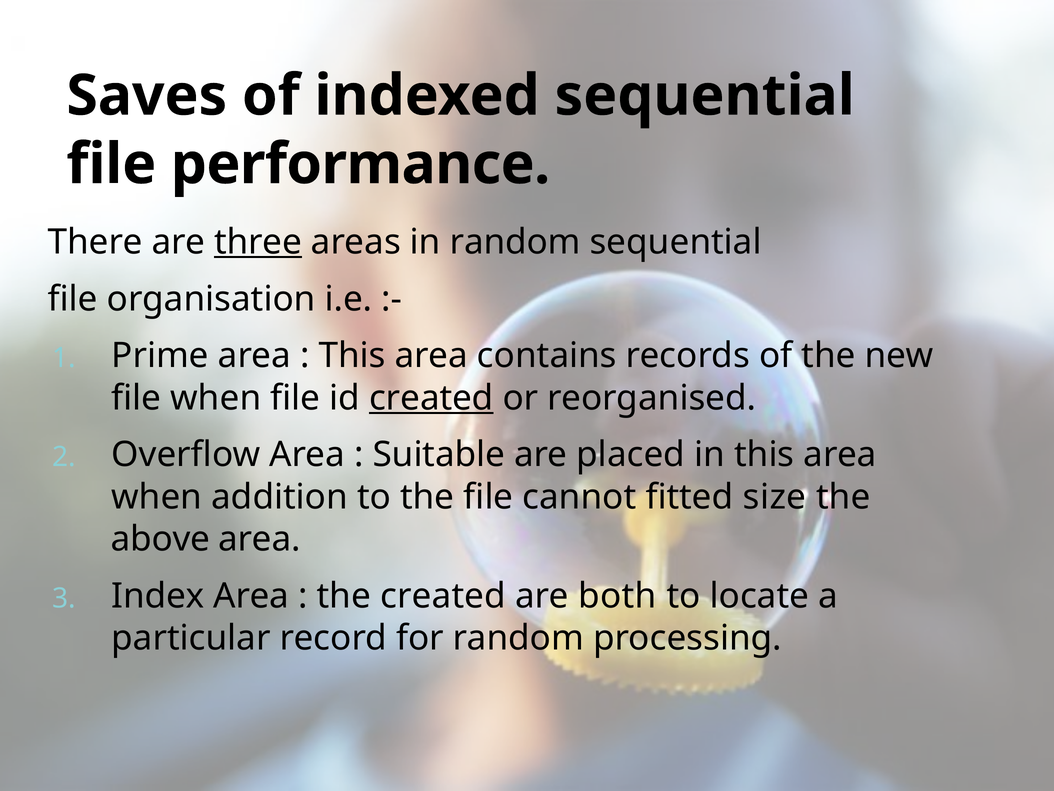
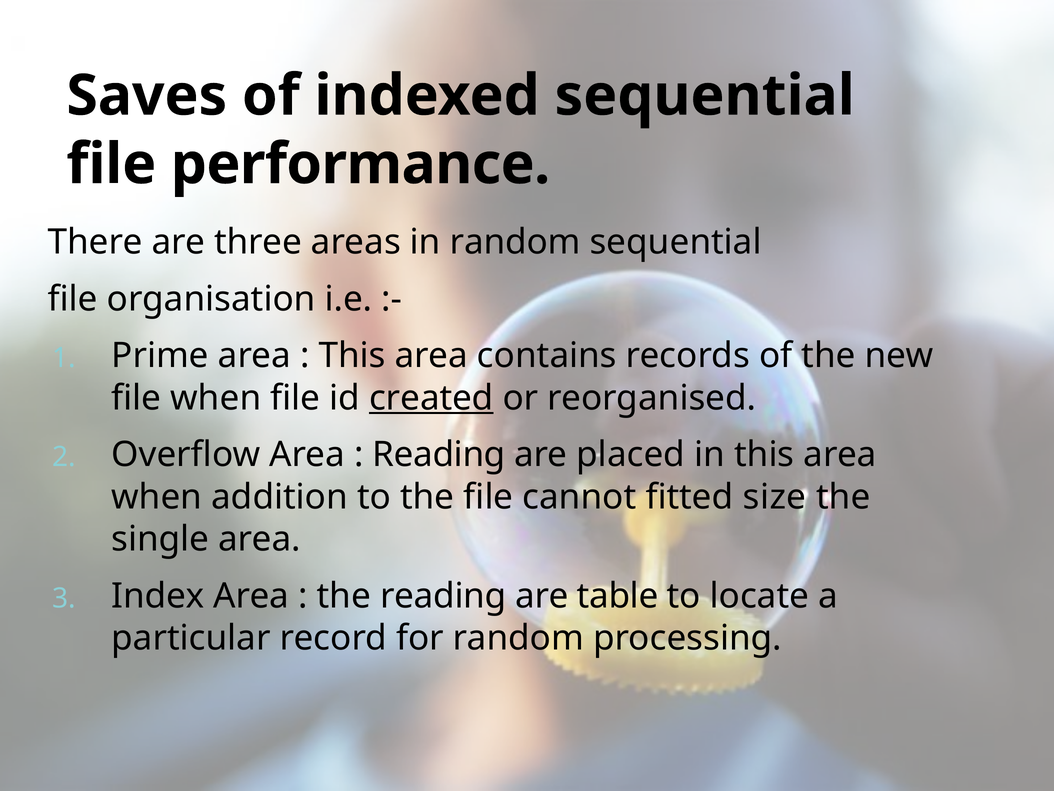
three underline: present -> none (258, 242)
Suitable: Suitable -> Reading (439, 454)
above: above -> single (160, 539)
the created: created -> reading (443, 596)
both: both -> table (618, 596)
